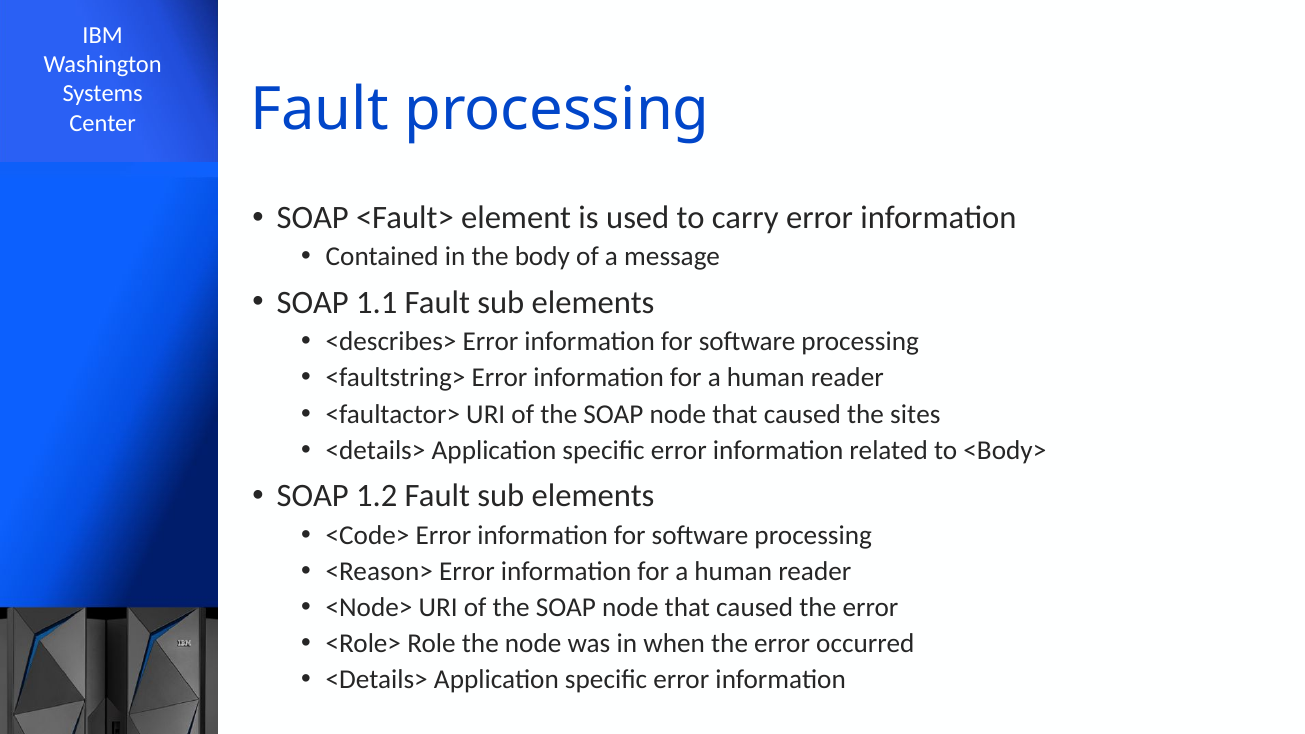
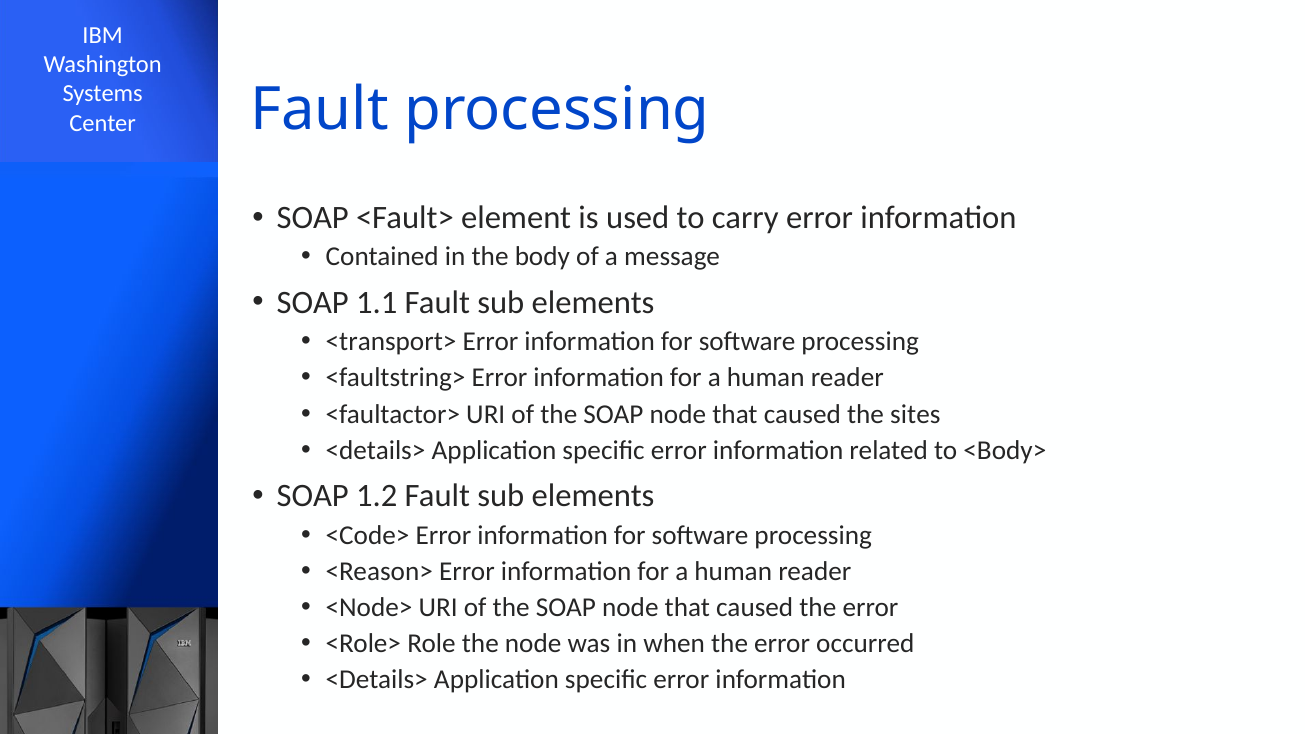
<describes>: <describes> -> <transport> (391, 342)
